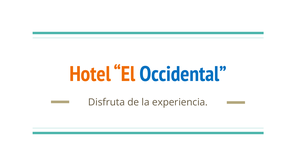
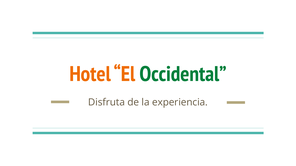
Occidental colour: blue -> green (183, 74)
